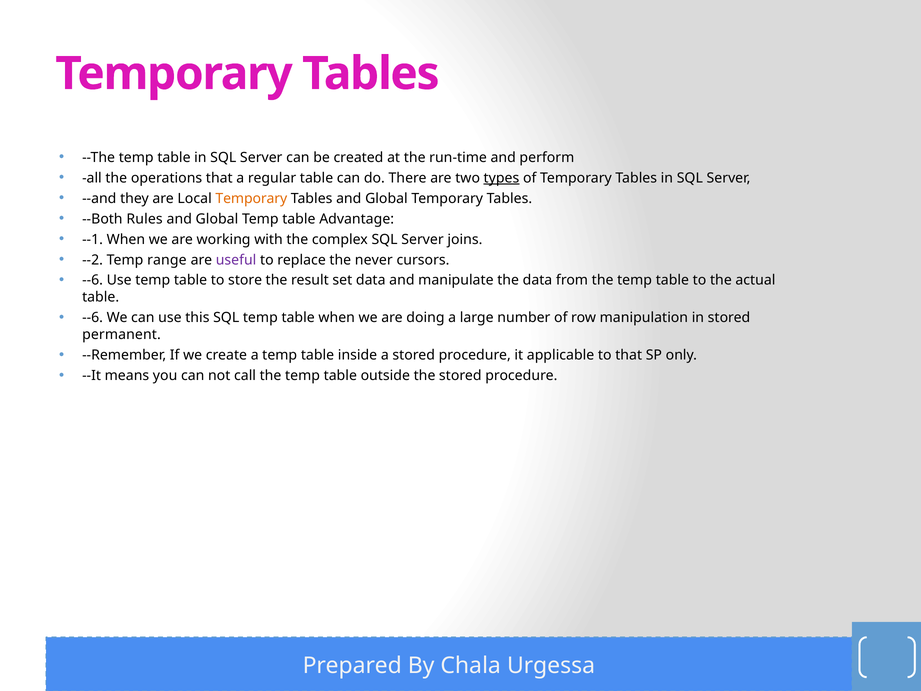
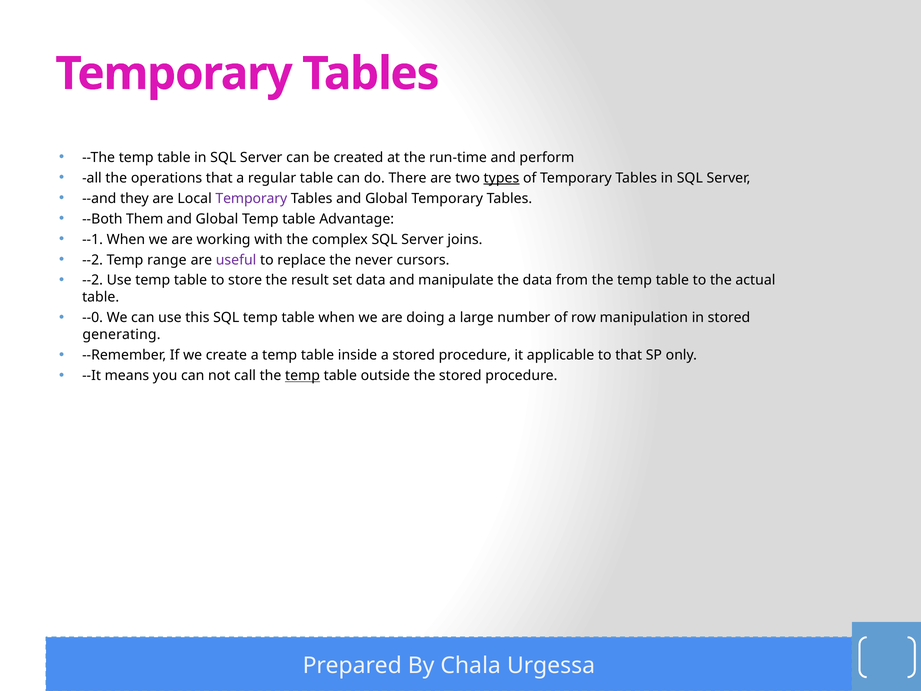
Temporary colour: orange -> purple (251, 198)
Rules: Rules -> Them (145, 219)
--6: --6 -> --2 (93, 280)
--6: --6 -> --0 (93, 318)
permanent: permanent -> generating (121, 335)
temp underline: none -> present (303, 376)
